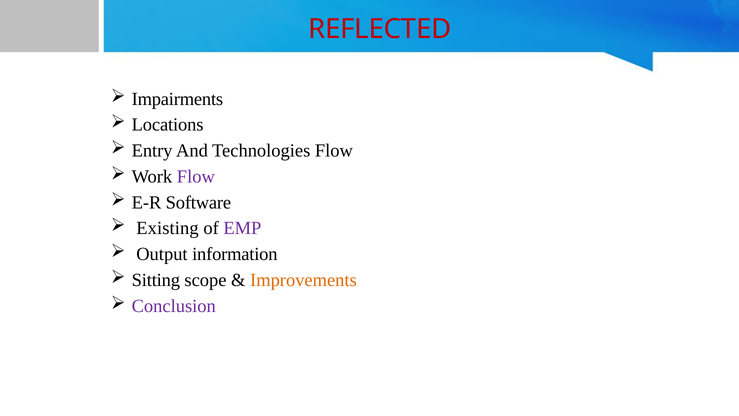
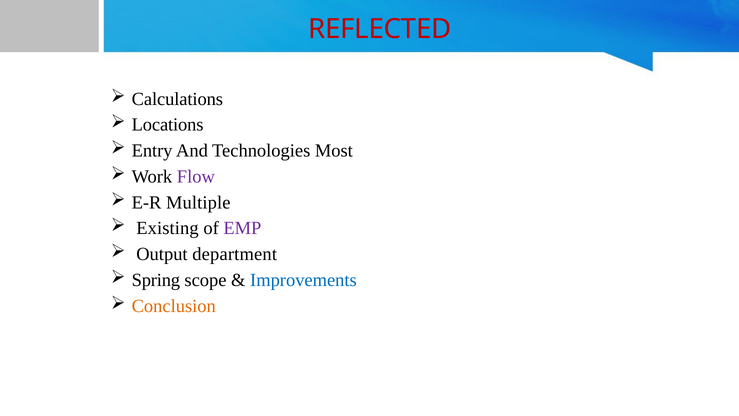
Impairments: Impairments -> Calculations (177, 99)
Technologies Flow: Flow -> Most (334, 151)
Software: Software -> Multiple (198, 202)
information: information -> department (235, 254)
Sitting: Sitting -> Spring (156, 280)
Improvements colour: orange -> blue (303, 280)
Conclusion colour: purple -> orange (174, 306)
